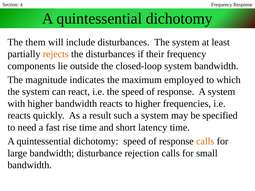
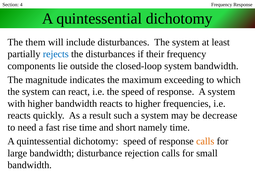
rejects colour: orange -> blue (56, 54)
employed: employed -> exceeding (184, 80)
specified: specified -> decrease (220, 116)
latency: latency -> namely (153, 128)
